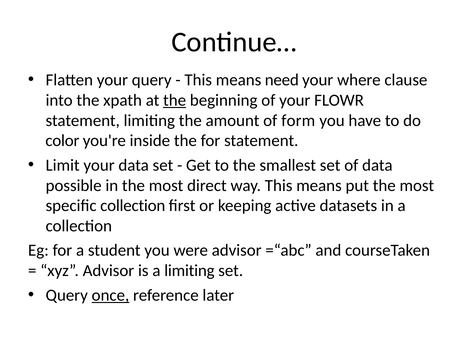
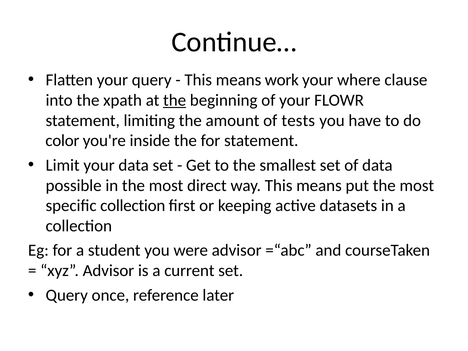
need: need -> work (282, 80)
form: form -> tests (298, 120)
a limiting: limiting -> current (189, 271)
once underline: present -> none (110, 295)
